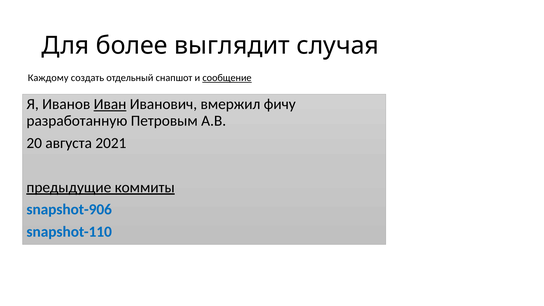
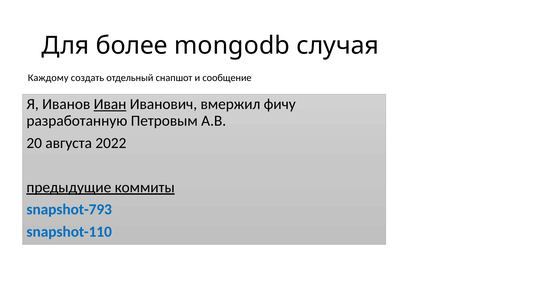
выглядит: выглядит -> mongodb (232, 46)
сообщение underline: present -> none (227, 78)
2021: 2021 -> 2022 (111, 143)
snapshot-906: snapshot-906 -> snapshot-793 (69, 210)
